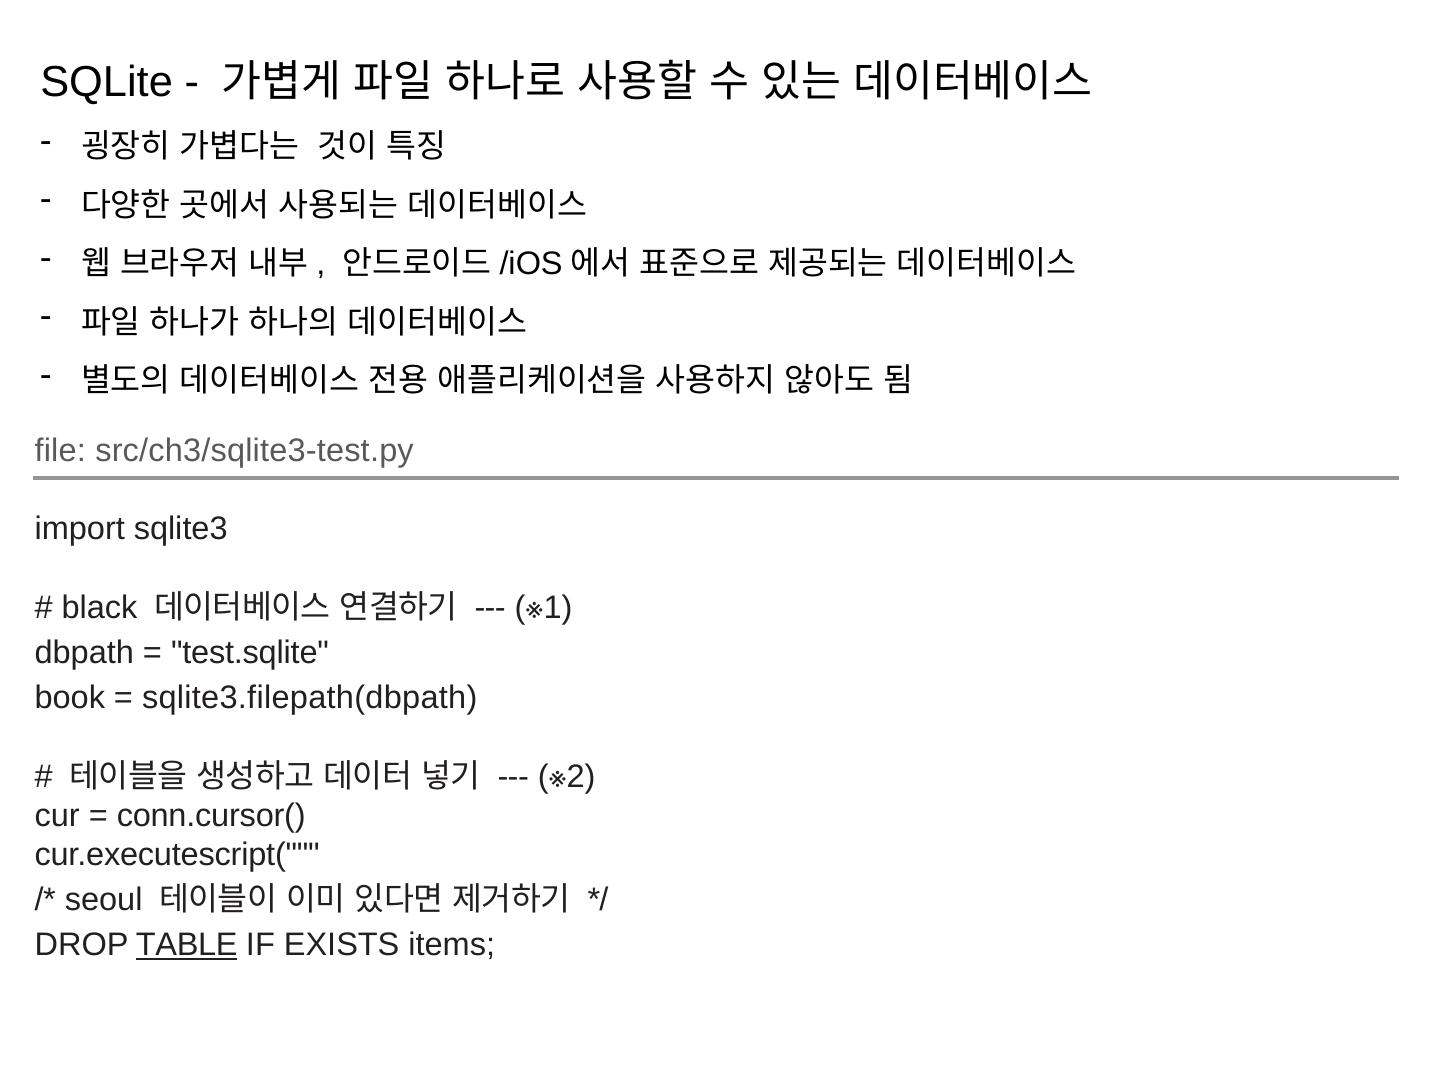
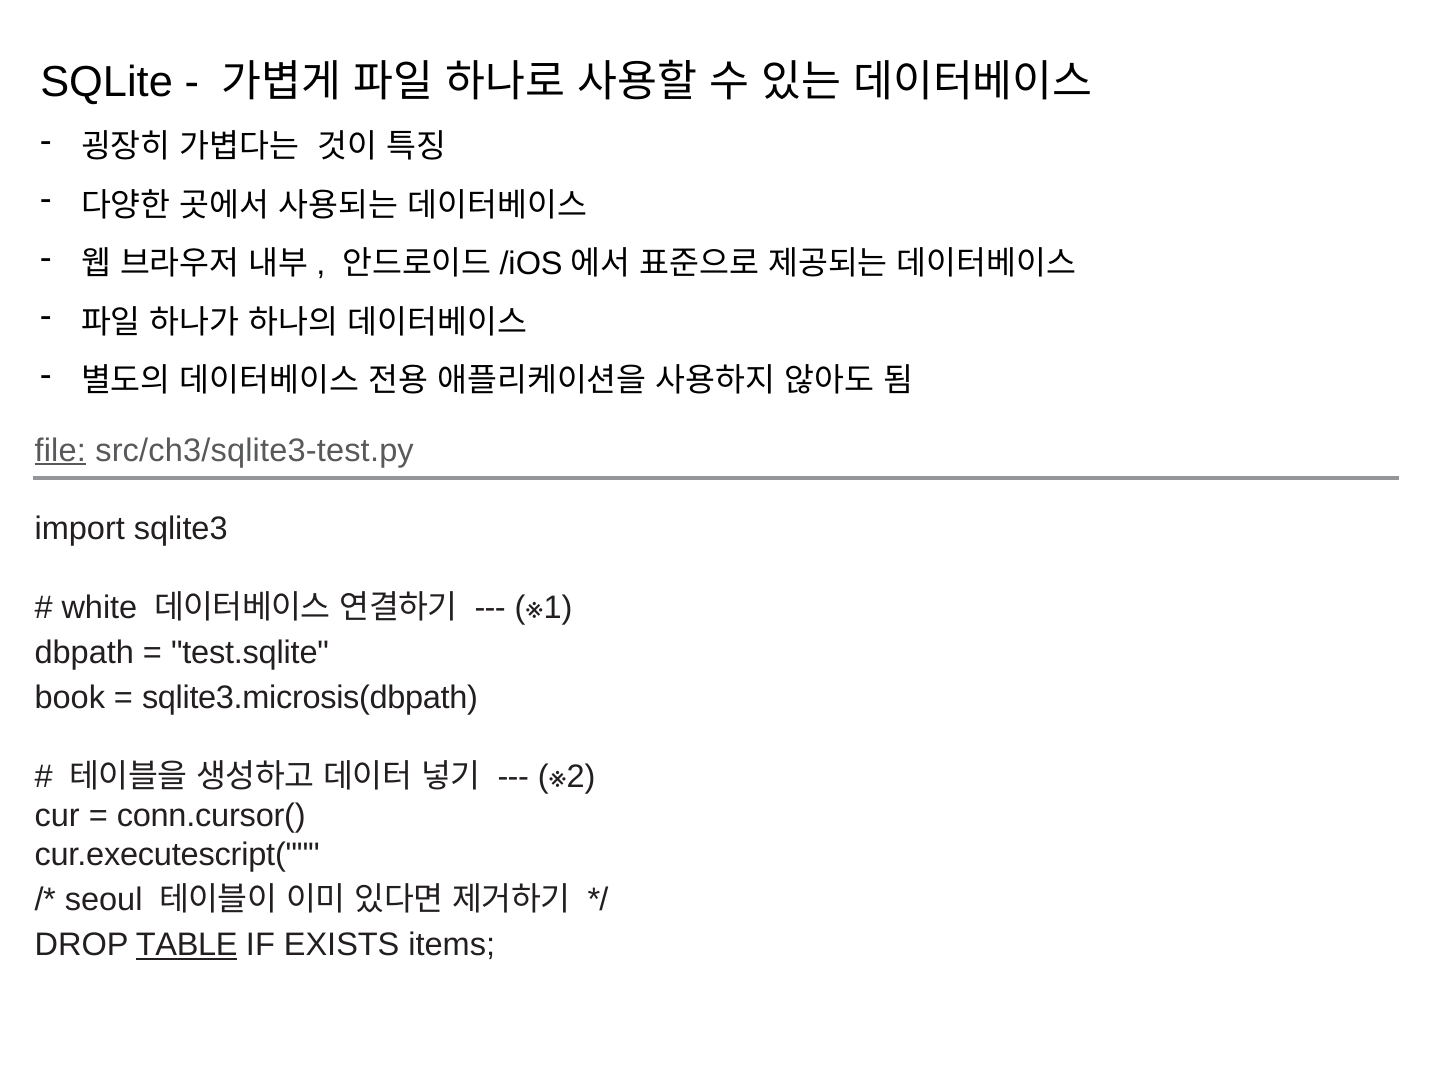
file underline: none -> present (60, 450)
black: black -> white (99, 608)
sqlite3.filepath(dbpath: sqlite3.filepath(dbpath -> sqlite3.microsis(dbpath (310, 698)
